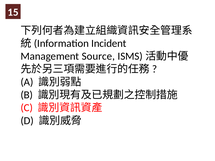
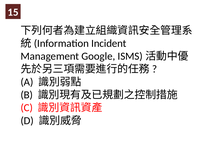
Source: Source -> Google (98, 56)
